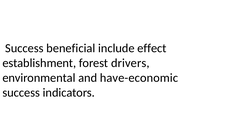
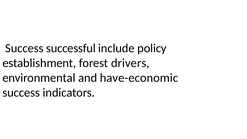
beneficial: beneficial -> successful (71, 48)
effect: effect -> policy (152, 48)
